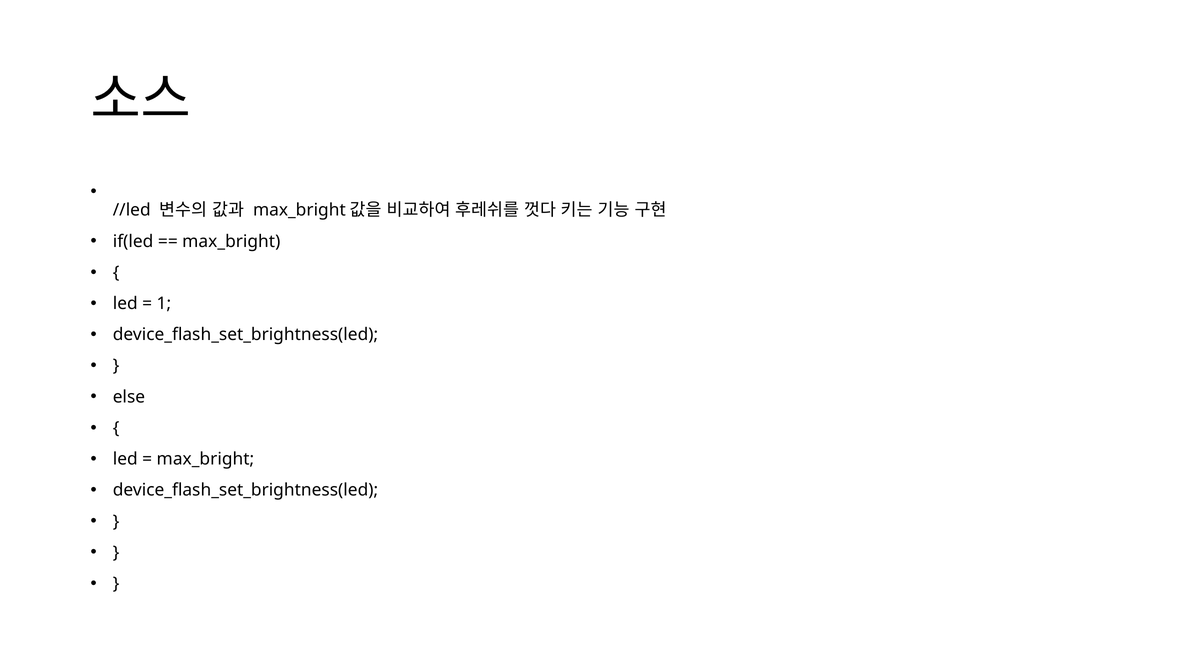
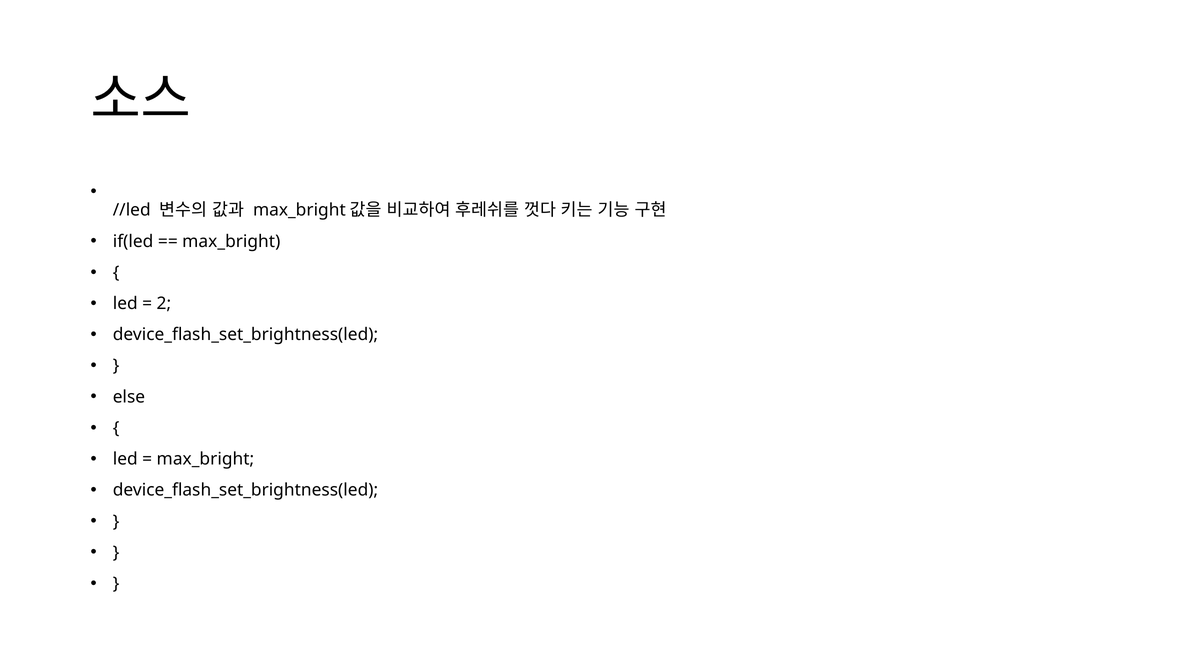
1: 1 -> 2 (164, 304)
